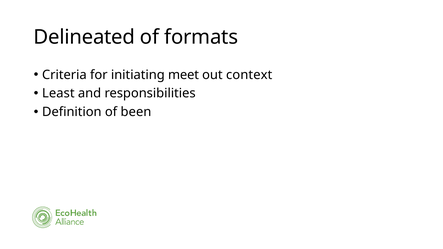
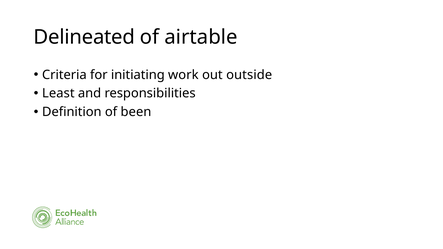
formats: formats -> airtable (201, 37)
meet: meet -> work (183, 75)
context: context -> outside (249, 75)
